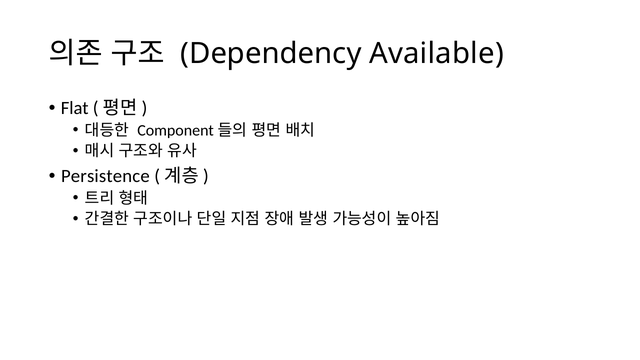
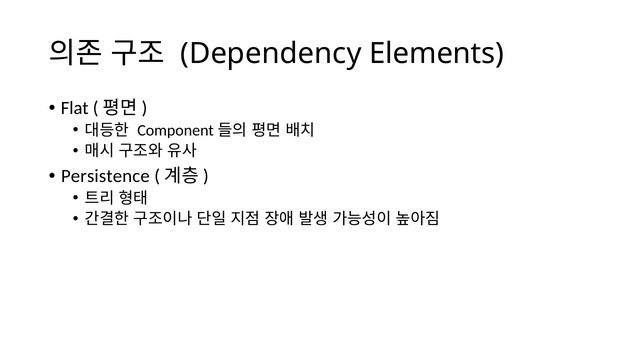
Available: Available -> Elements (437, 54)
